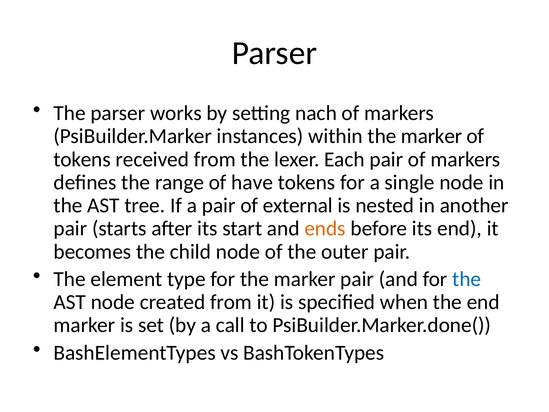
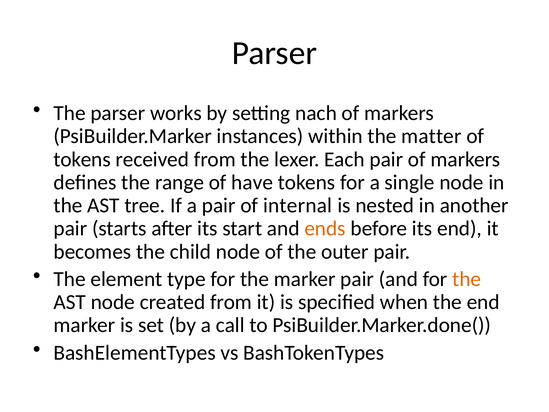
within the marker: marker -> matter (431, 136)
external: external -> internal (298, 205)
the colour: blue -> orange (467, 279)
